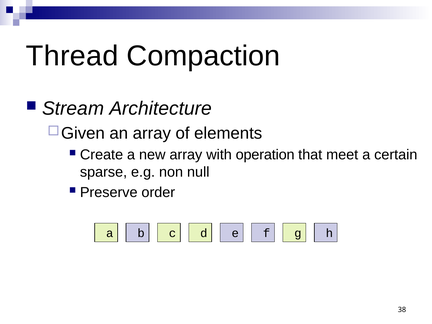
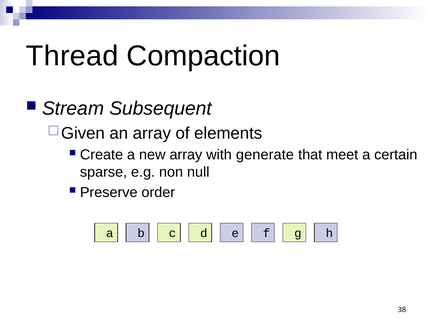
Architecture: Architecture -> Subsequent (161, 109)
operation: operation -> generate (265, 155)
